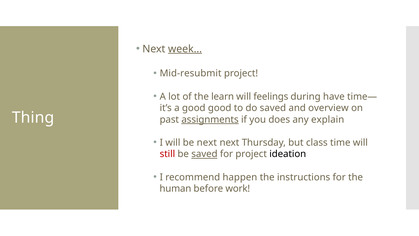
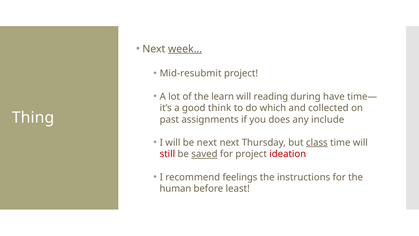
feelings: feelings -> reading (271, 96)
good good: good -> think (220, 108)
do saved: saved -> which (273, 108)
overview: overview -> collected (328, 108)
assignments underline: present -> none (210, 119)
explain: explain -> include (328, 119)
class underline: none -> present (317, 142)
ideation colour: black -> red (288, 154)
happen: happen -> feelings (240, 177)
work: work -> least (238, 188)
